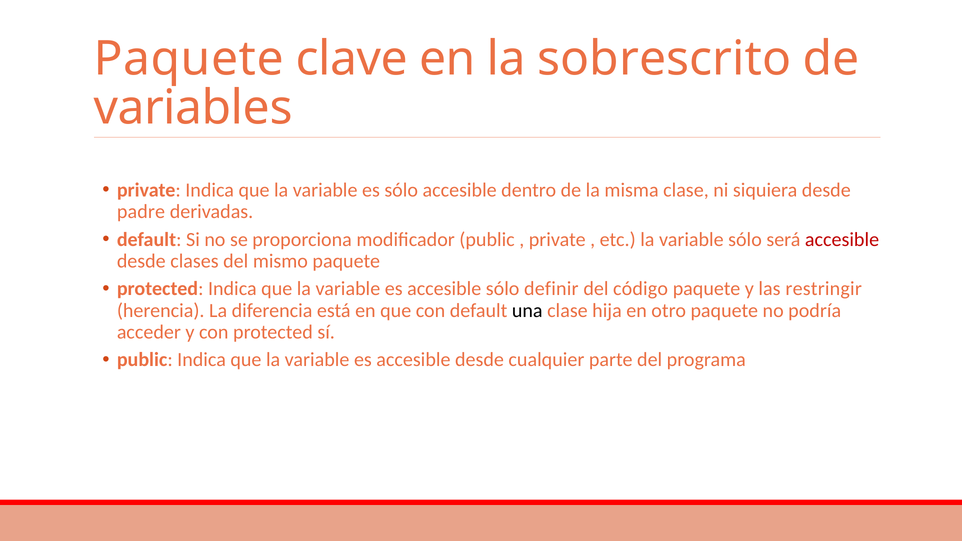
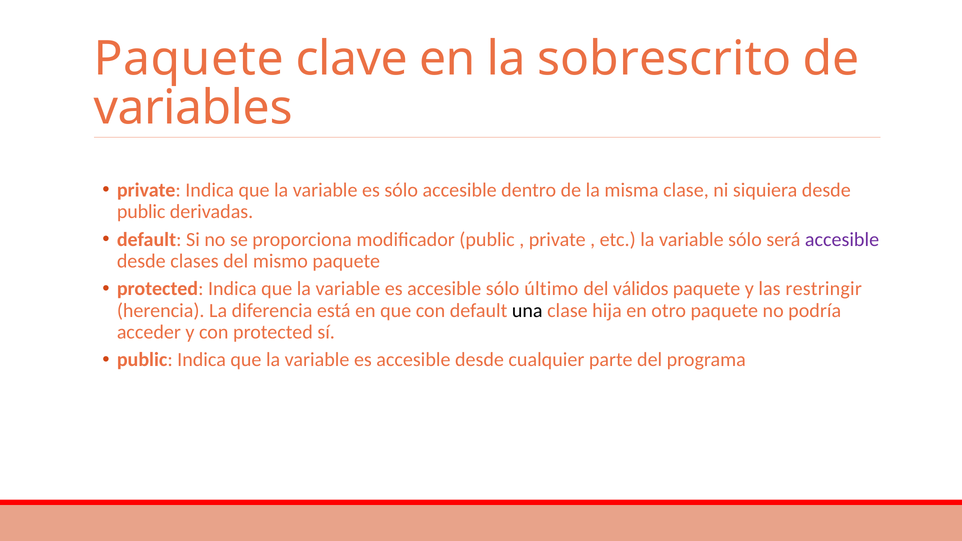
padre: padre -> public (141, 212)
accesible colour: red -> purple (842, 239)
definir: definir -> último (551, 289)
código: código -> válidos (641, 289)
